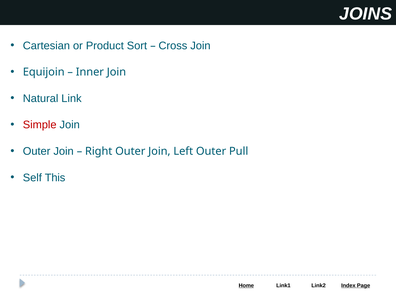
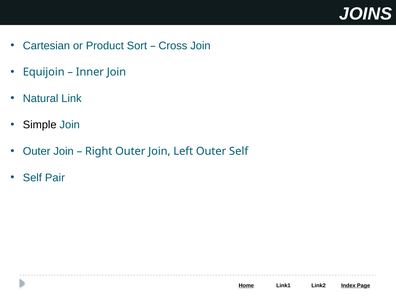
Simple colour: red -> black (40, 125)
Outer Pull: Pull -> Self (239, 151)
This: This -> Pair (55, 178)
